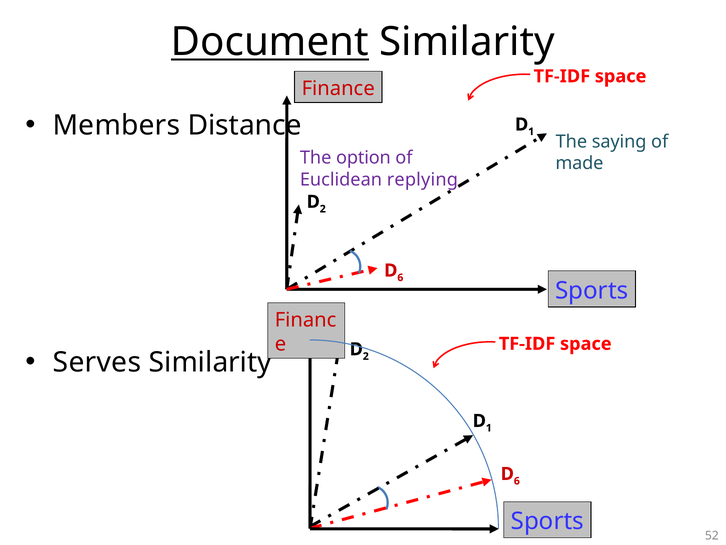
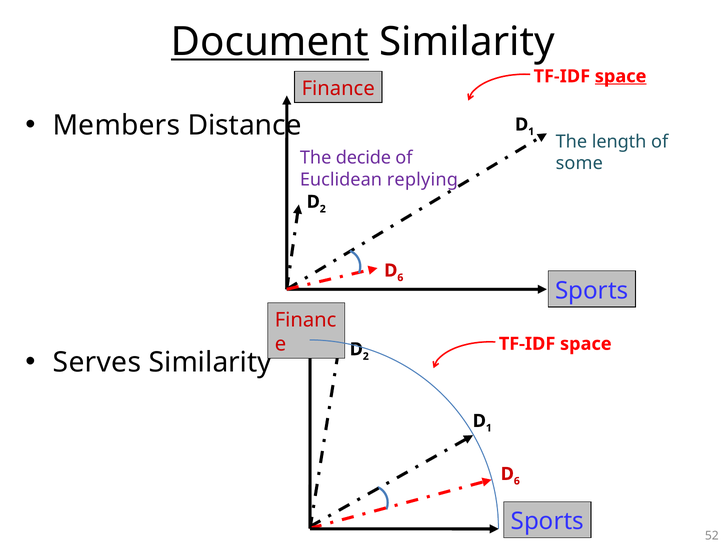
space underline: none -> present (621, 76)
saying: saying -> length (619, 142)
option: option -> decide (363, 158)
made: made -> some (579, 163)
